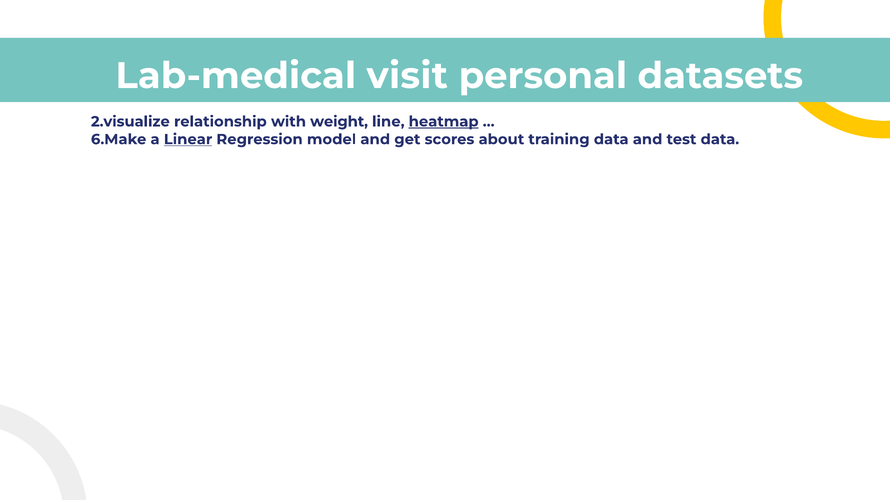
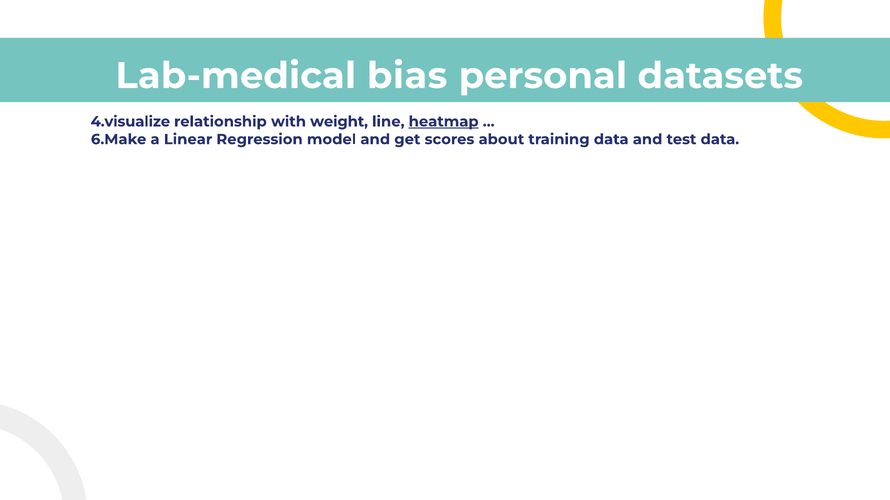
visit: visit -> bias (407, 76)
2.visualize: 2.visualize -> 4.visualize (130, 122)
Linear underline: present -> none (188, 140)
